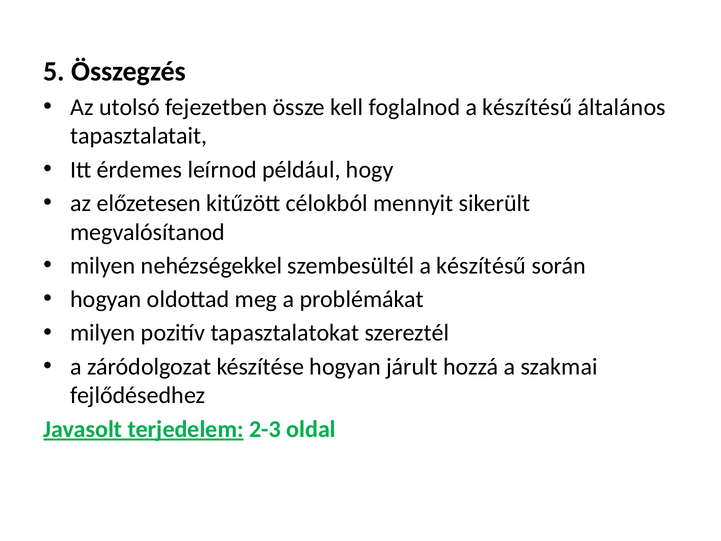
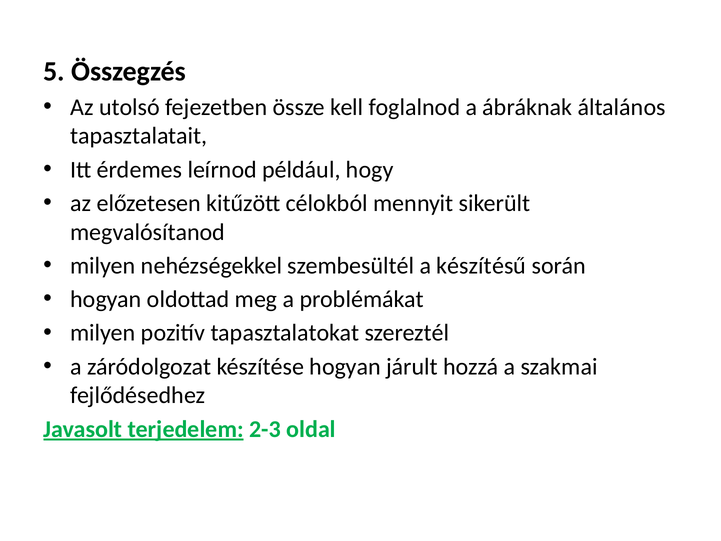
foglalnod a készítésű: készítésű -> ábráknak (527, 107)
